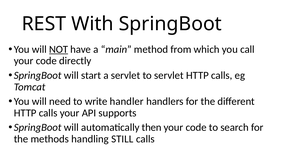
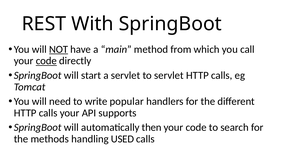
code underline: none -> present (46, 61)
handler: handler -> popular (127, 101)
STILL: STILL -> USED (122, 139)
